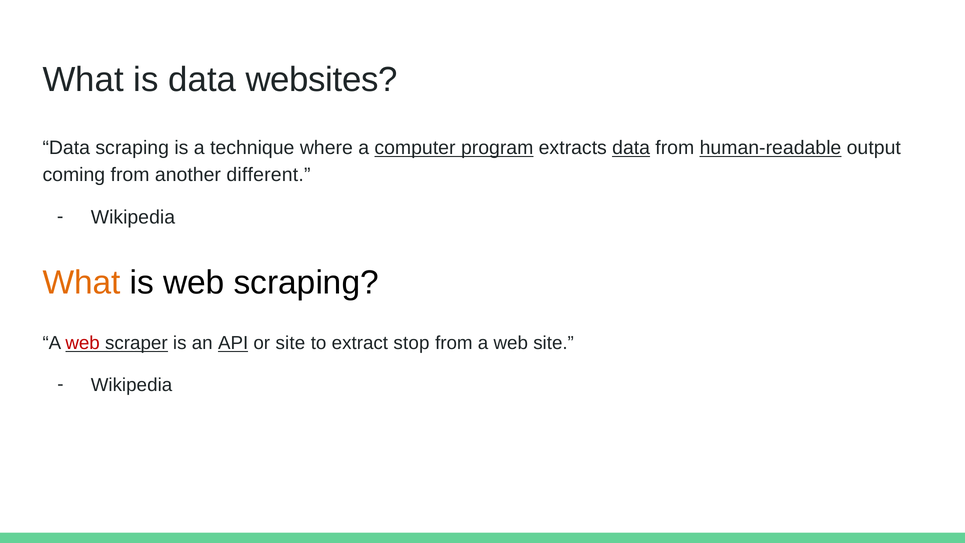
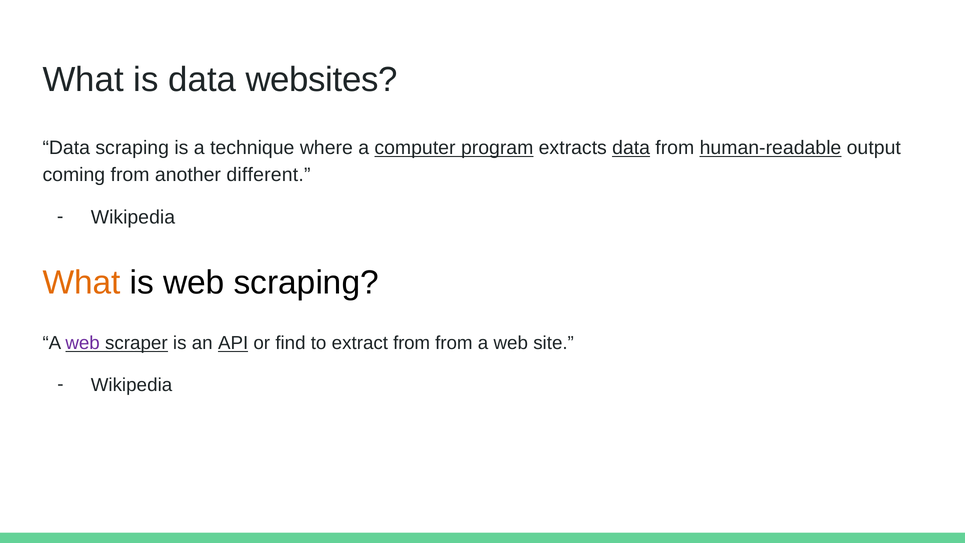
web colour: red -> purple (83, 343)
or site: site -> find (290, 343)
extract stop: stop -> from (412, 343)
